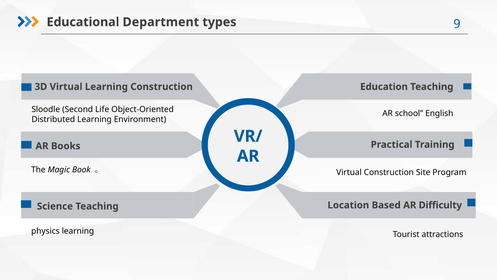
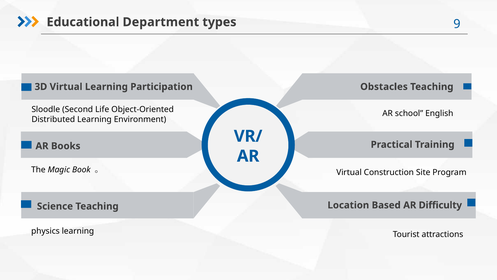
Learning Construction: Construction -> Participation (162, 87)
Education: Education -> Obstacles (384, 87)
